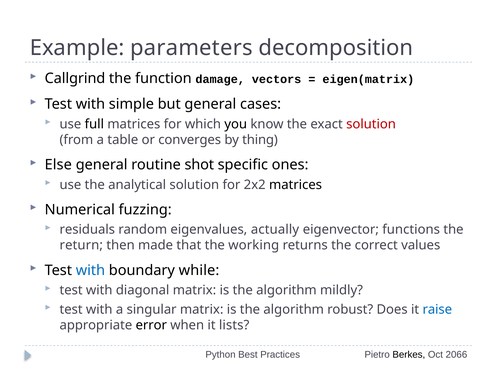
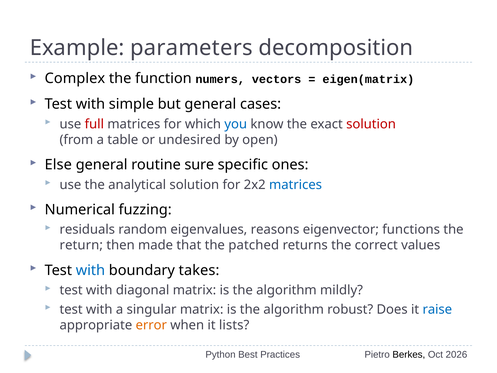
Callgrind: Callgrind -> Complex (75, 78)
damage: damage -> numers (220, 79)
full colour: black -> red (94, 124)
you colour: black -> blue (236, 124)
converges: converges -> undesired (190, 140)
thing: thing -> open (260, 140)
shot: shot -> sure (199, 165)
matrices colour: black -> blue (296, 185)
actually: actually -> reasons (275, 229)
working: working -> patched (254, 245)
while: while -> takes (199, 270)
error colour: black -> orange (151, 325)
2066: 2066 -> 2026 (456, 354)
